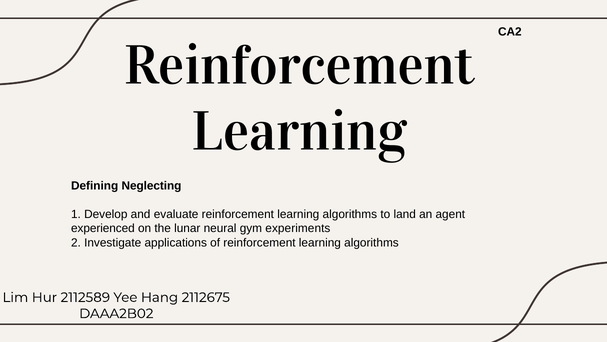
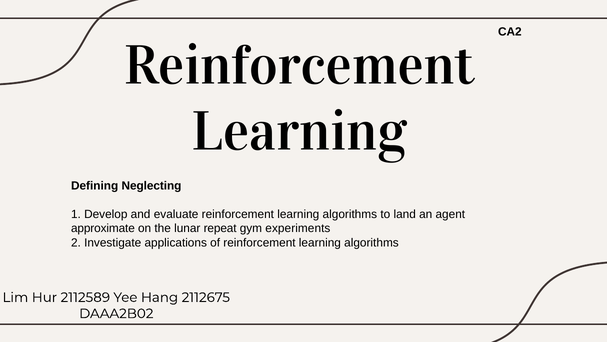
experienced: experienced -> approximate (103, 228)
neural: neural -> repeat (220, 228)
